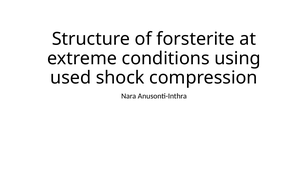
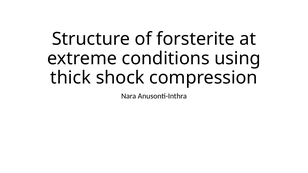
used: used -> thick (71, 78)
